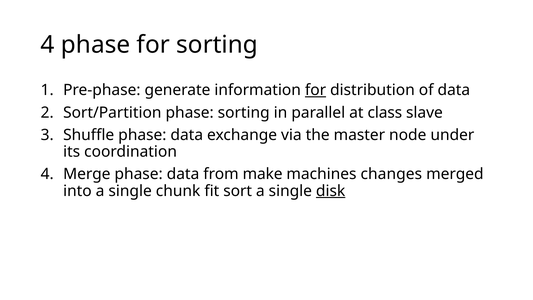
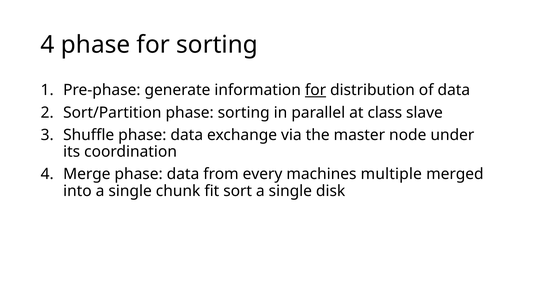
make: make -> every (263, 174)
changes: changes -> multiple (391, 174)
disk underline: present -> none (331, 191)
